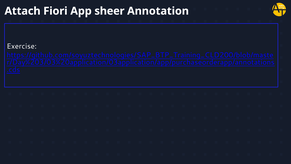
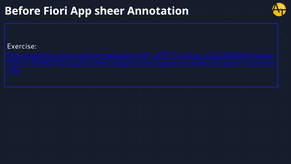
Attach: Attach -> Before (23, 11)
